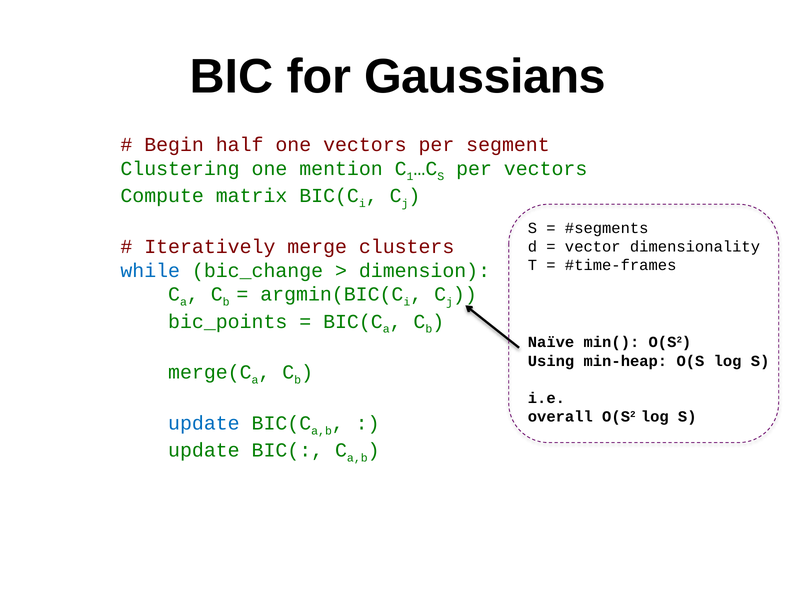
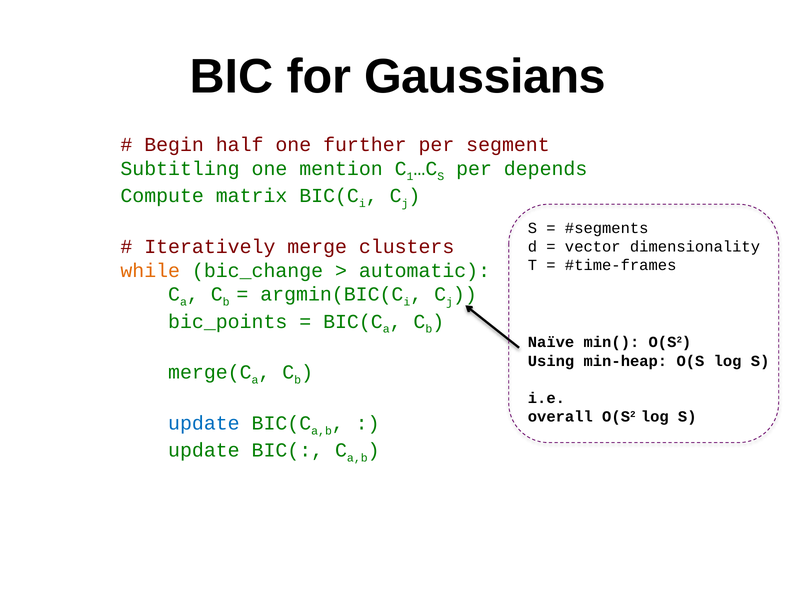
one vectors: vectors -> further (365, 145)
Clustering: Clustering -> Subtitling (180, 169)
per vectors: vectors -> depends (546, 169)
while colour: blue -> orange (150, 271)
dimension: dimension -> automatic (424, 271)
